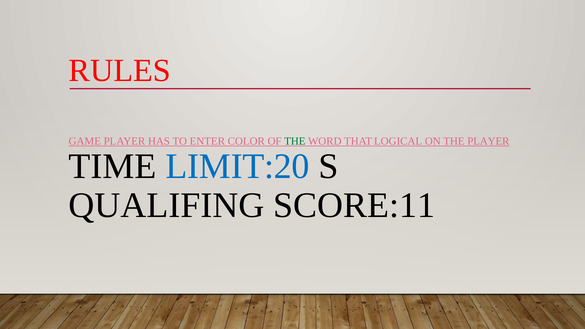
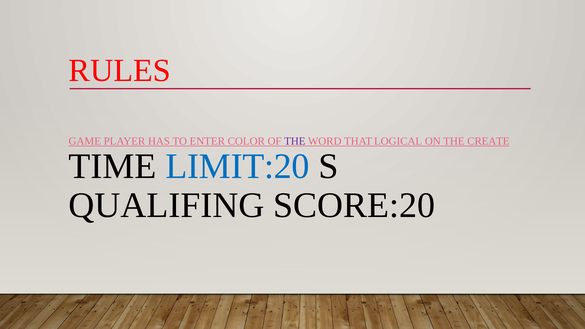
THE colour: green -> purple (295, 141)
THE PLAYER: PLAYER -> CREATE (488, 141)
SCORE:11: SCORE:11 -> SCORE:20 (354, 205)
